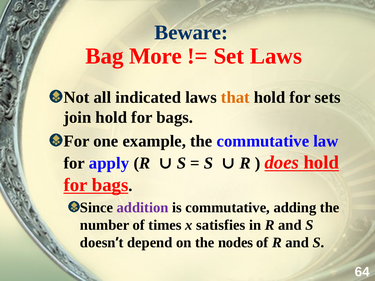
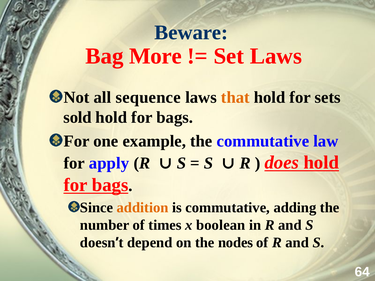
indicated: indicated -> sequence (148, 98)
join: join -> sold (78, 118)
addition colour: purple -> orange (143, 208)
satisfies: satisfies -> boolean (221, 225)
